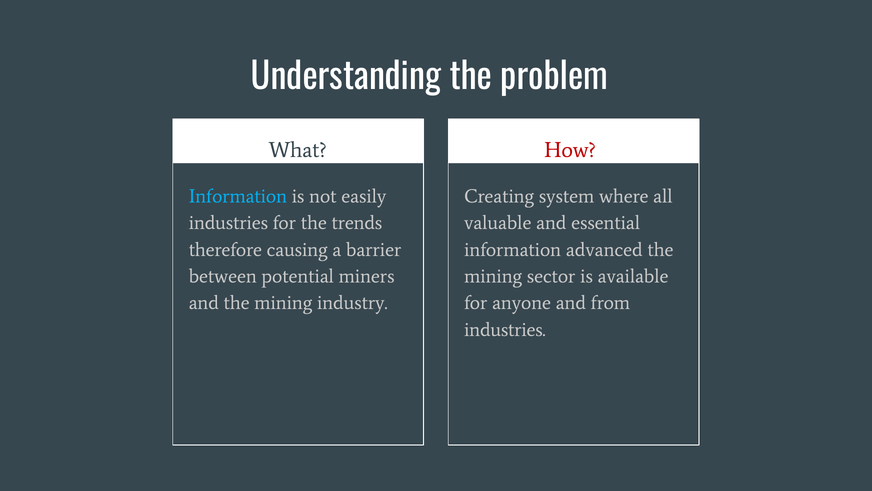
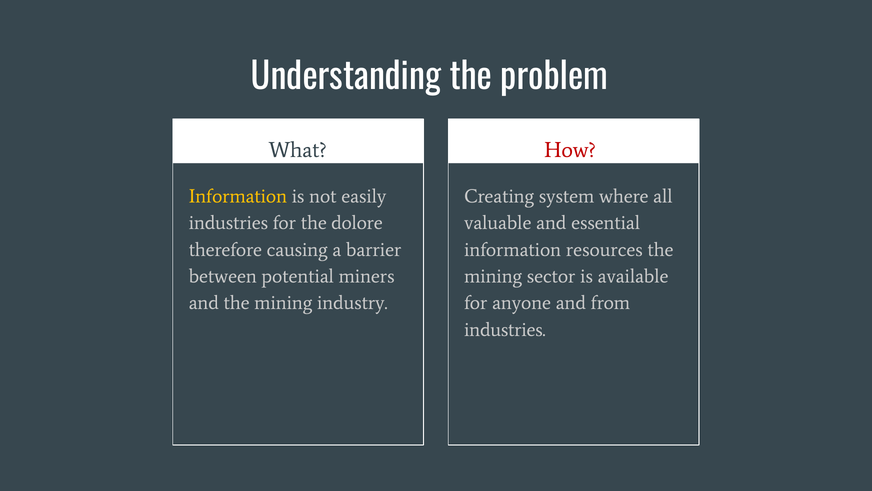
Information colour: light blue -> yellow (238, 196)
trends: trends -> dolore (357, 223)
advanced: advanced -> resources (604, 249)
